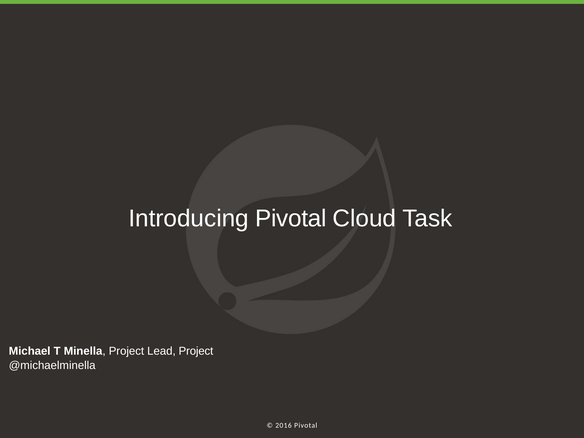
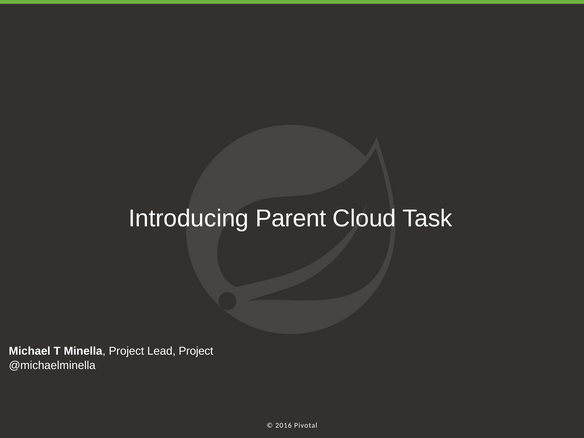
Introducing Pivotal: Pivotal -> Parent (291, 218)
